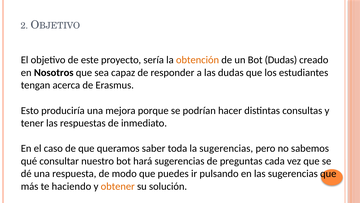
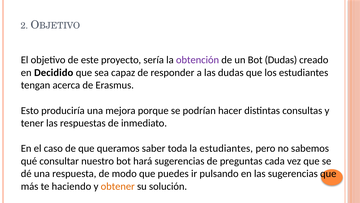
obtención colour: orange -> purple (198, 60)
Nosotros: Nosotros -> Decidido (54, 72)
la sugerencias: sugerencias -> estudiantes (226, 148)
